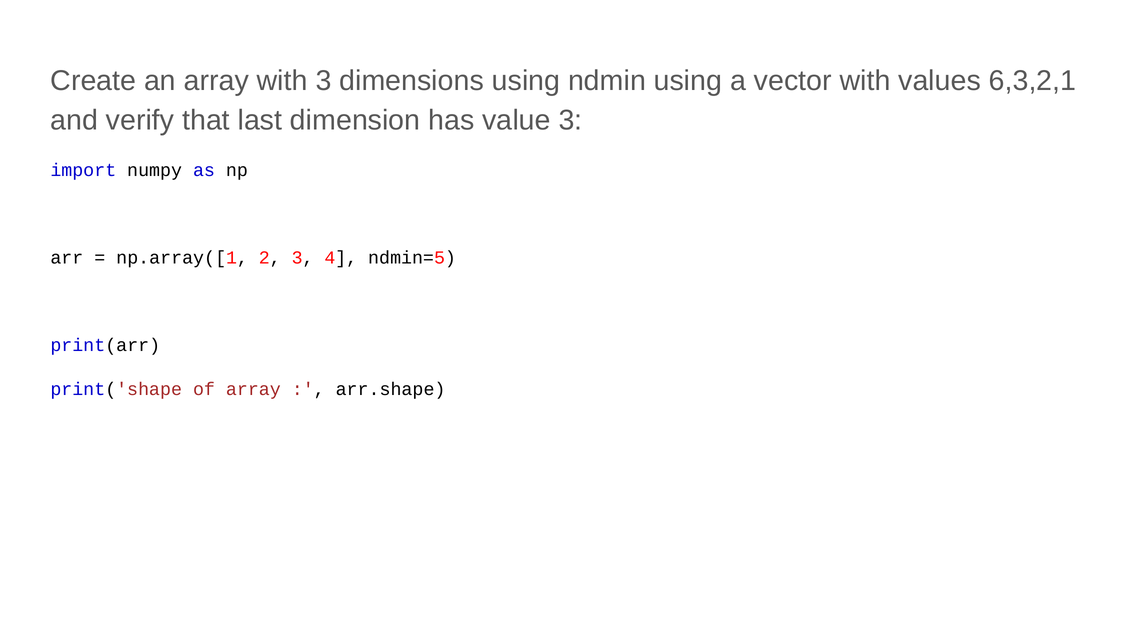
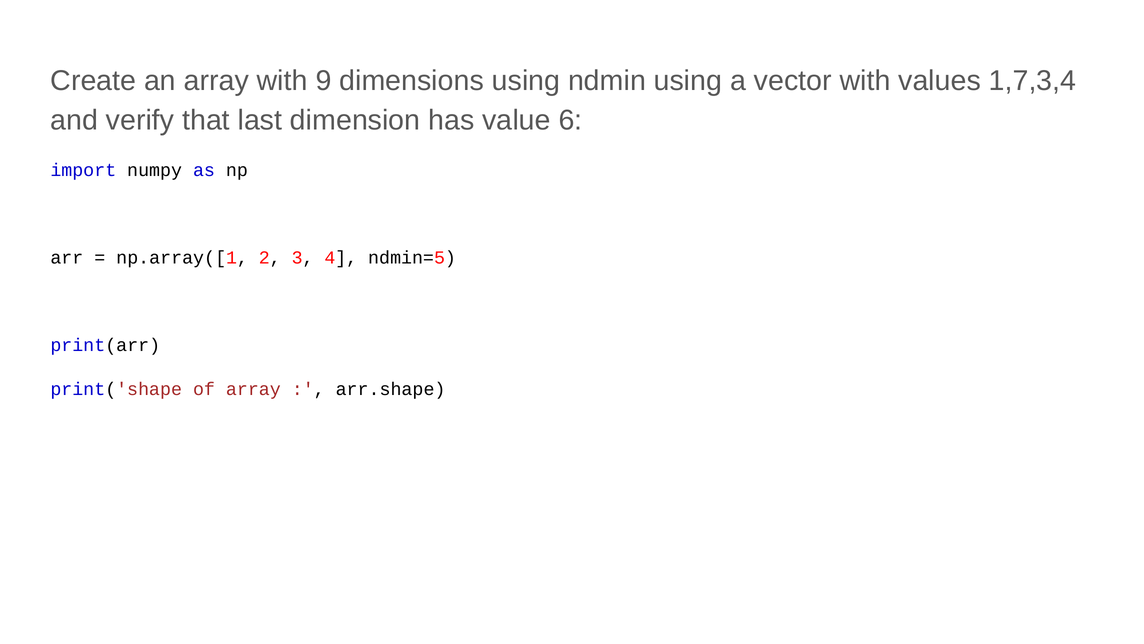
with 3: 3 -> 9 (324, 81)
6,3,2,1: 6,3,2,1 -> 1,7,3,4 (1033, 81)
value 3: 3 -> 6 (570, 120)
